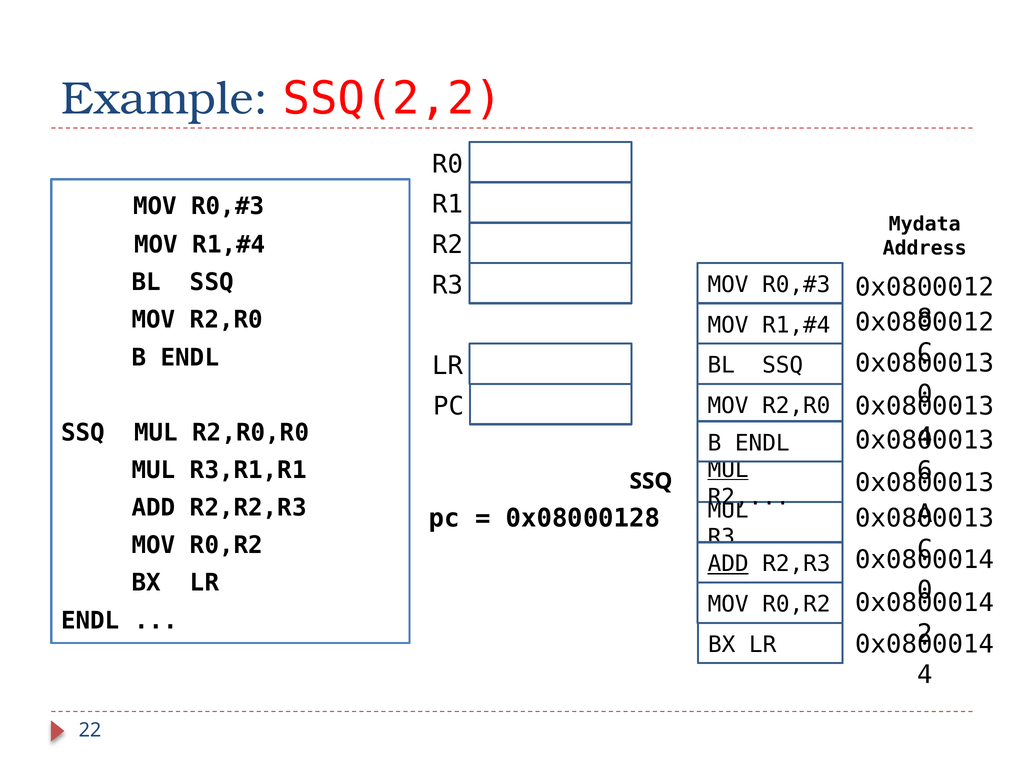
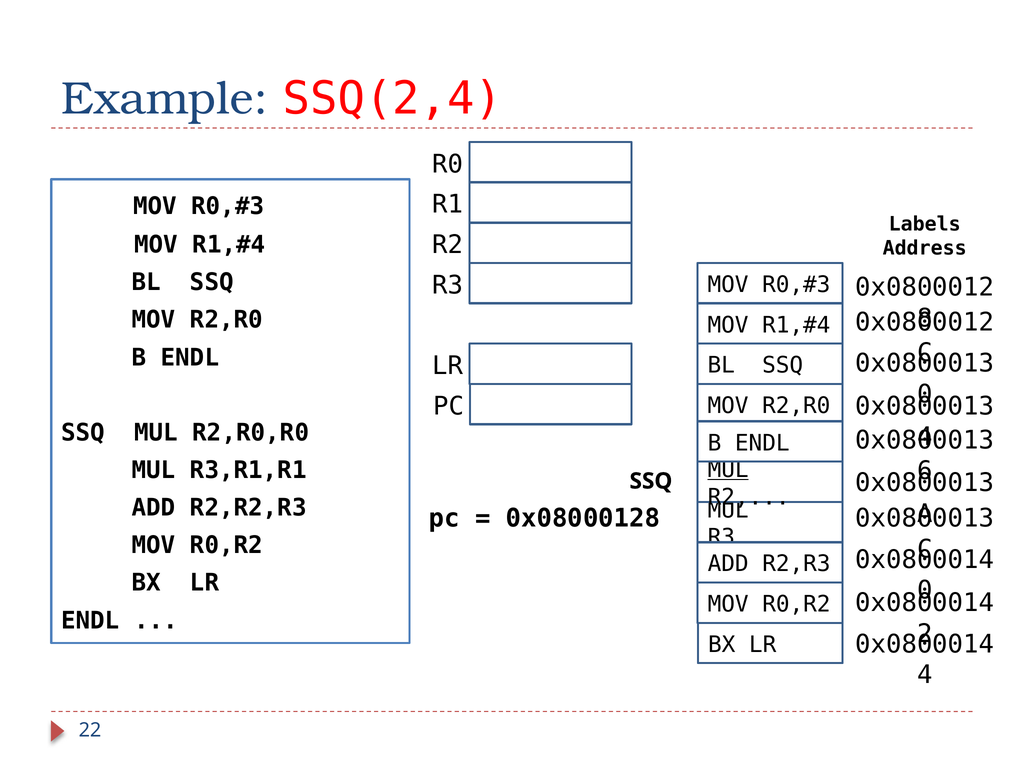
SSQ(2,2: SSQ(2,2 -> SSQ(2,4 (392, 99)
Mydata: Mydata -> Labels (925, 224)
ADD underline: present -> none (728, 564)
